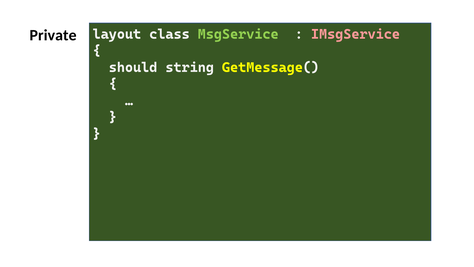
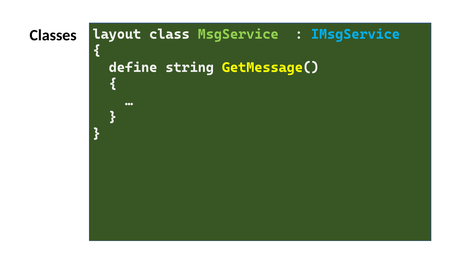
Private: Private -> Classes (53, 35)
IMsgService colour: pink -> light blue (355, 34)
should: should -> define (133, 67)
